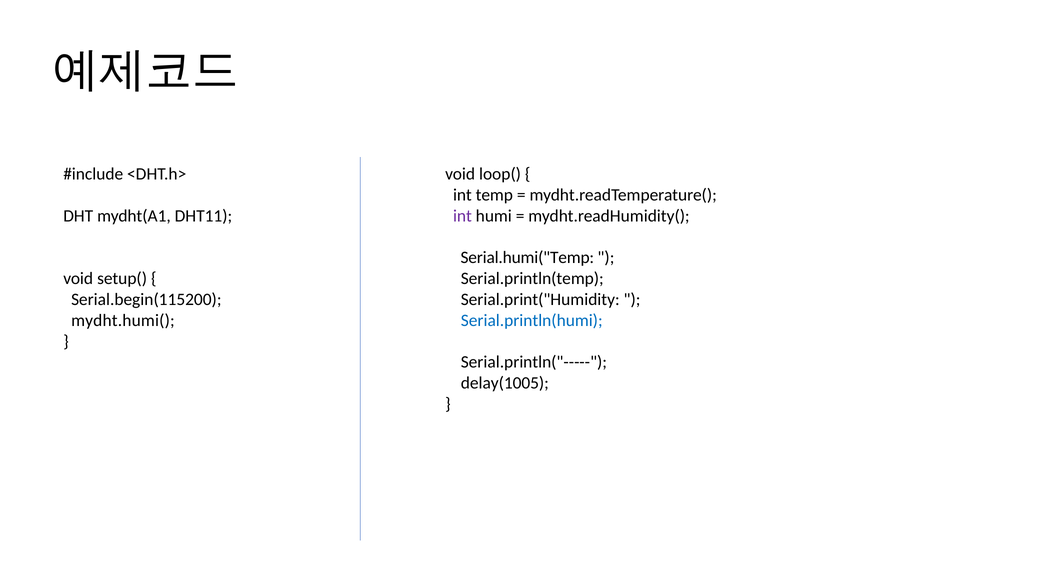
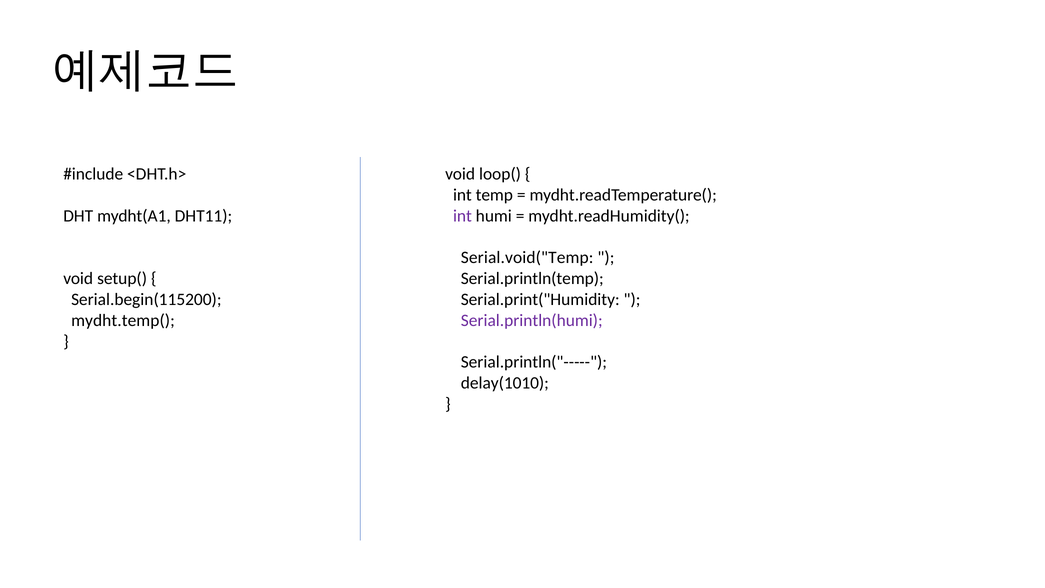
Serial.humi("Temp: Serial.humi("Temp -> Serial.void("Temp (527, 258)
mydht.humi(: mydht.humi( -> mydht.temp( (123, 320)
Serial.println(humi colour: blue -> purple (532, 320)
delay(1005: delay(1005 -> delay(1010 (505, 383)
